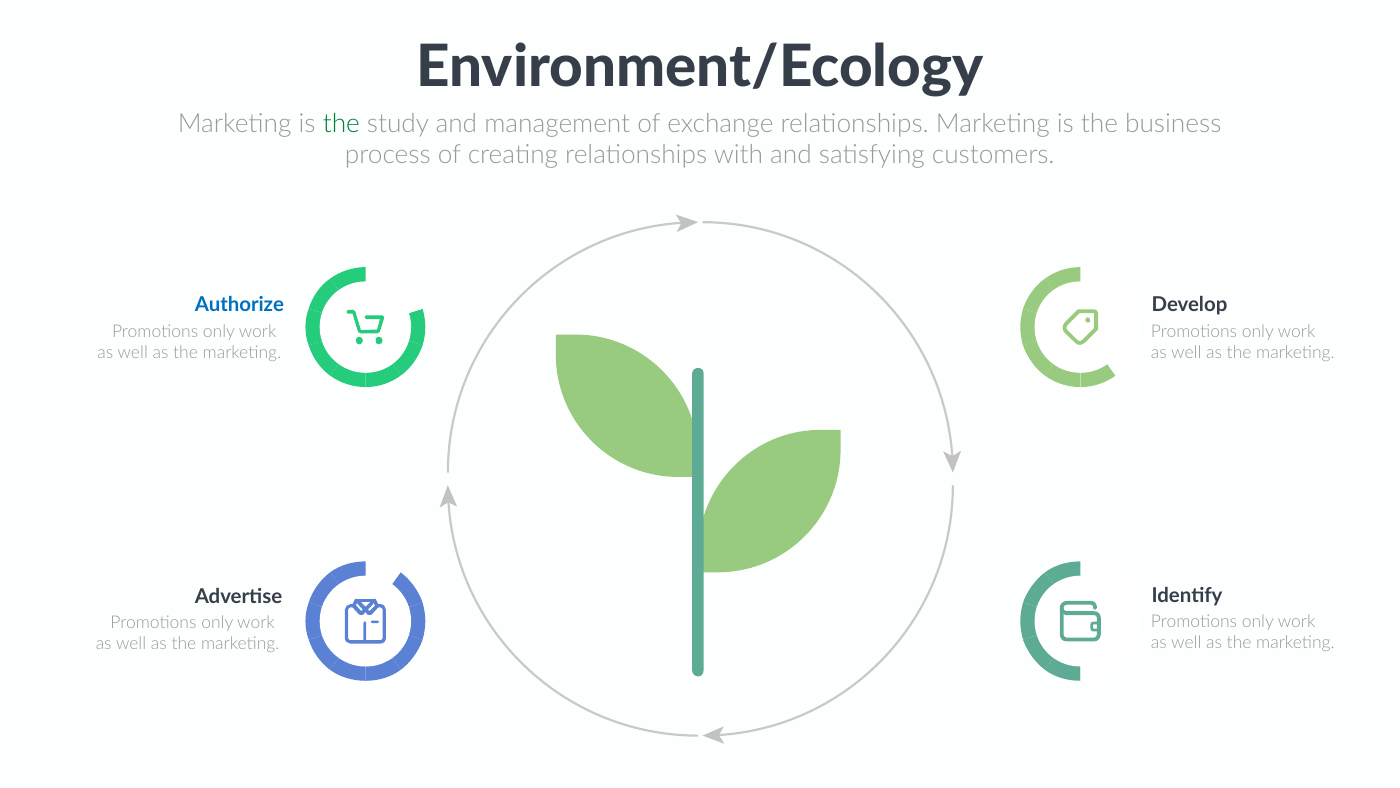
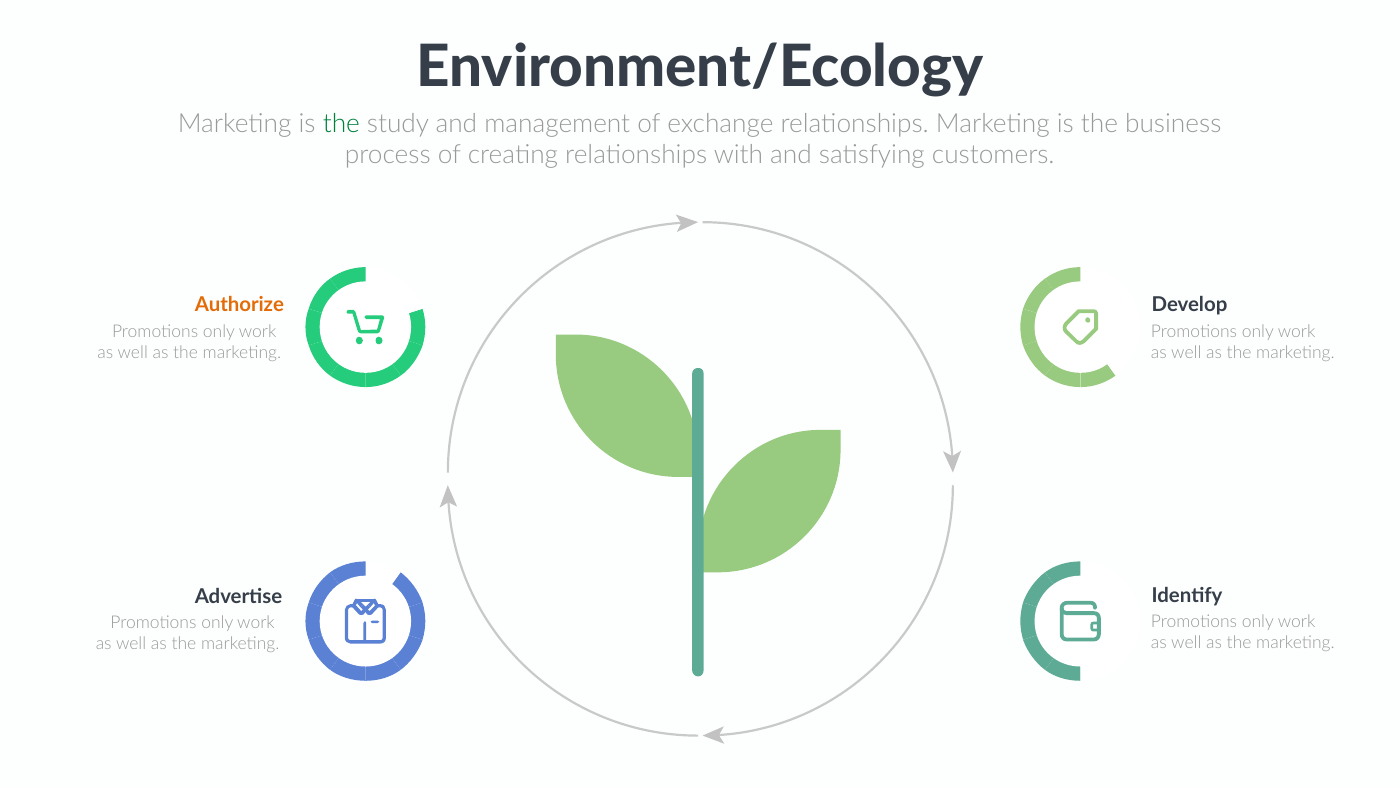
Authorize colour: blue -> orange (239, 305)
